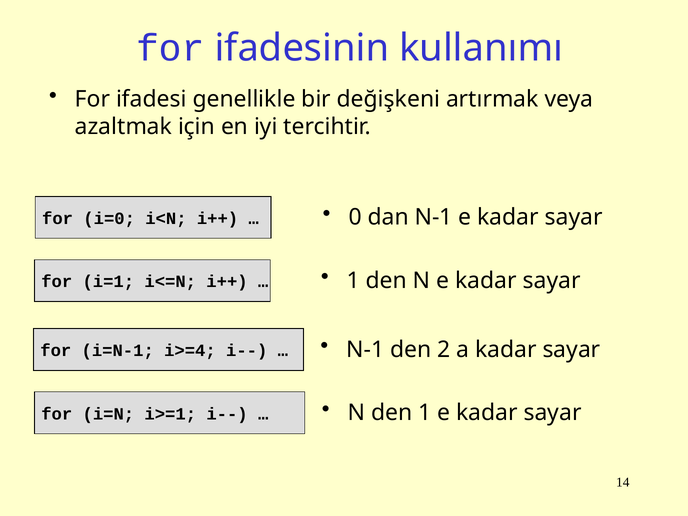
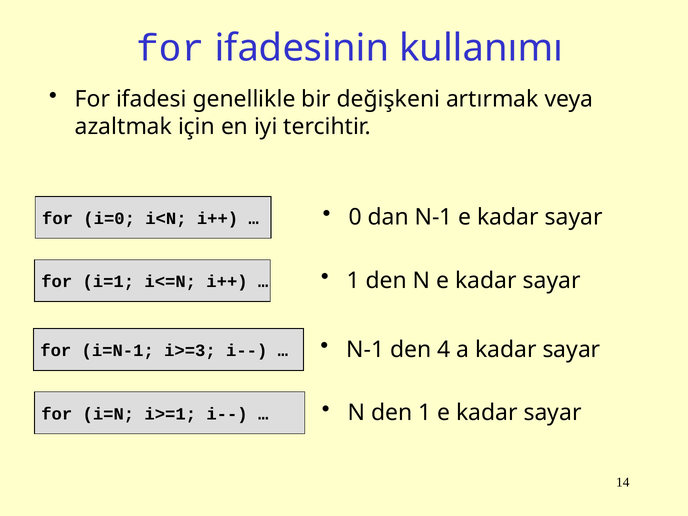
i>=4: i>=4 -> i>=3 (190, 351)
2: 2 -> 4 (444, 350)
